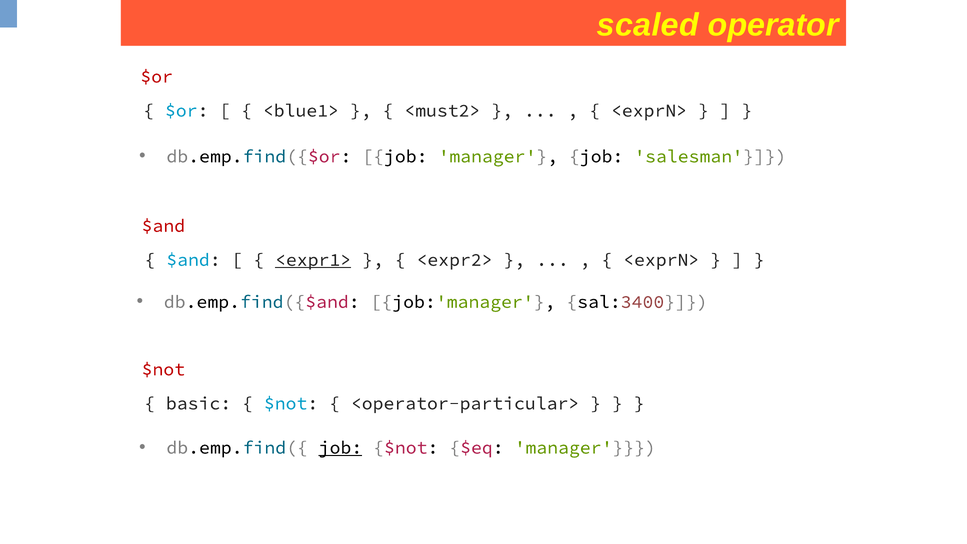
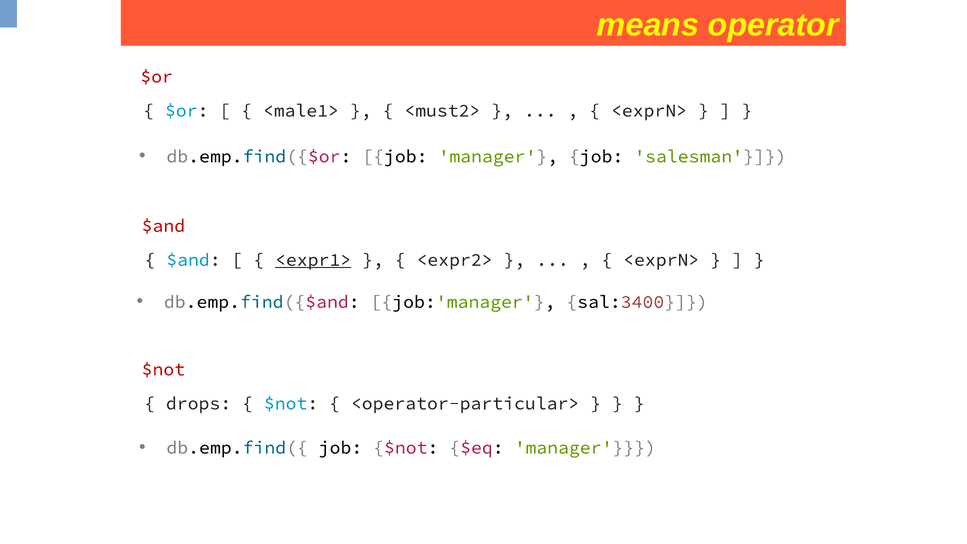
scaled: scaled -> means (648, 25)
<blue1>: <blue1> -> <male1> (301, 111)
basic: basic -> drops (199, 403)
job underline: present -> none (340, 448)
